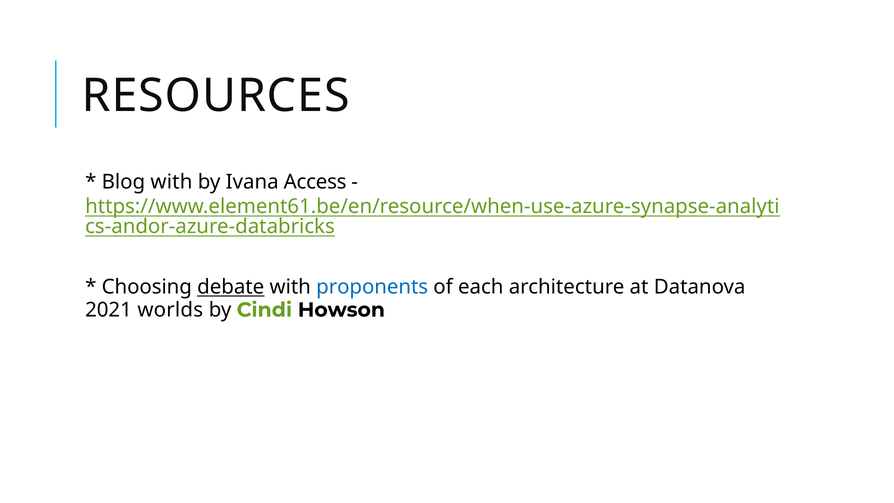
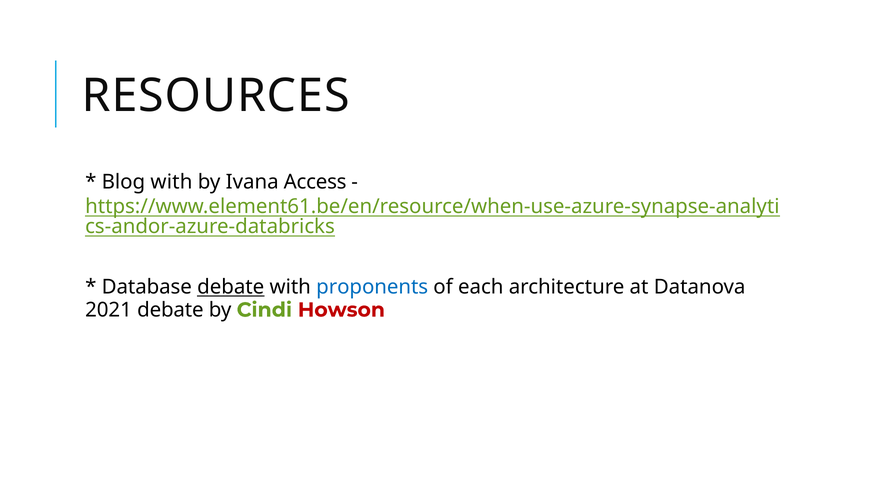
Choosing: Choosing -> Database (147, 287)
2021 worlds: worlds -> debate (170, 310)
Howson colour: black -> red (341, 310)
